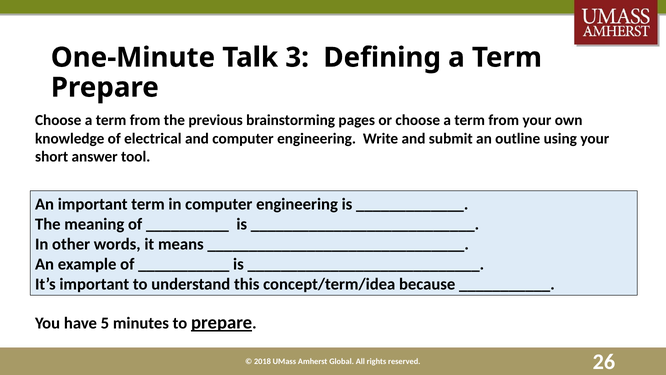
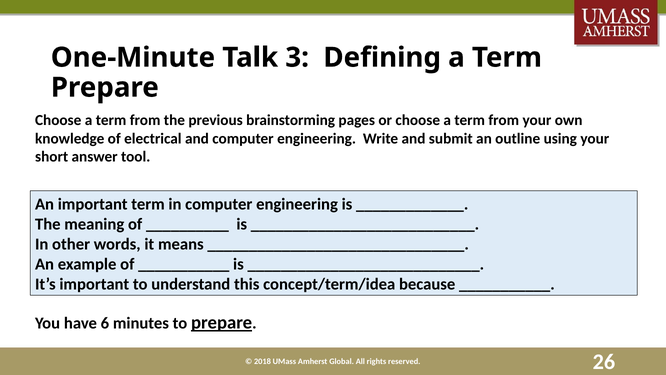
5: 5 -> 6 (105, 323)
